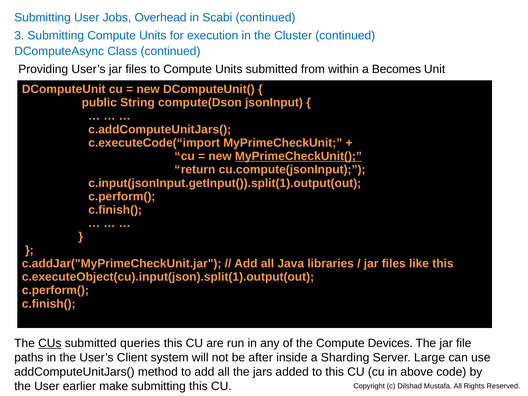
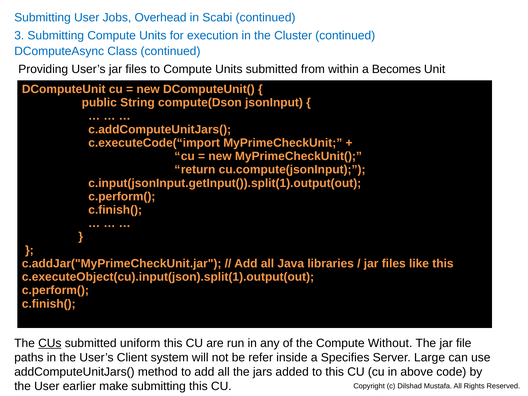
MyPrimeCheckUnit( underline: present -> none (298, 156)
queries: queries -> uniform (140, 343)
Devices: Devices -> Without (390, 343)
after: after -> refer (261, 357)
Sharding: Sharding -> Specifies (345, 357)
